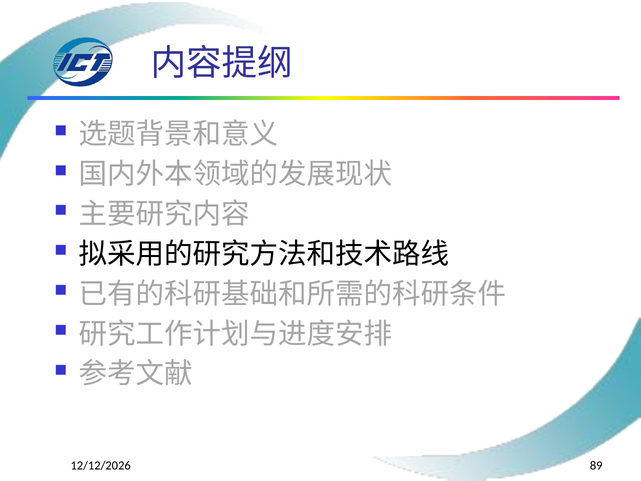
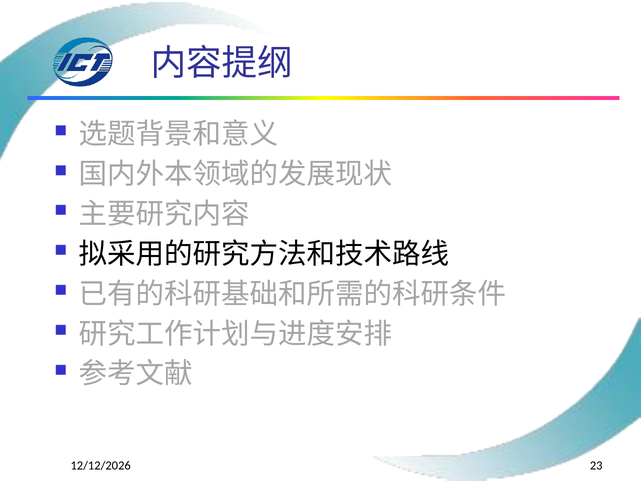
89: 89 -> 23 (596, 465)
